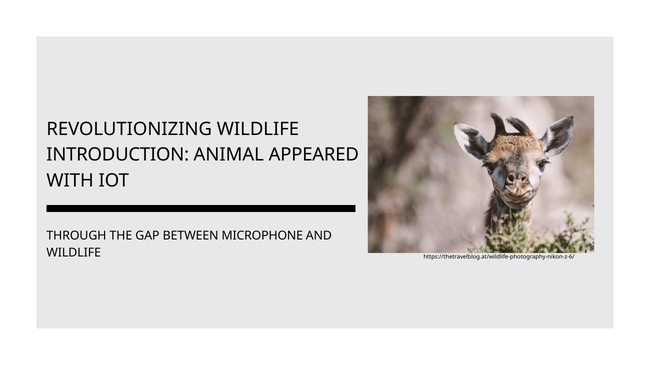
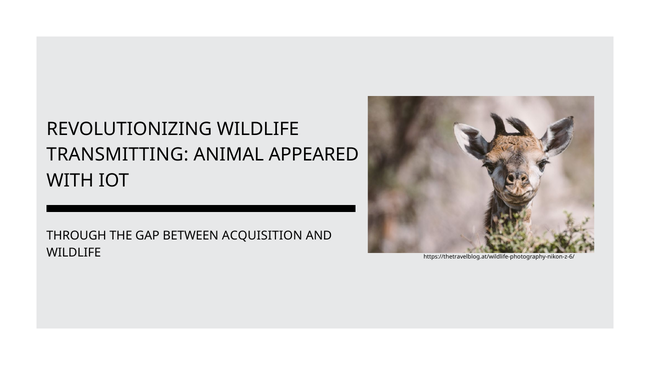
INTRODUCTION: INTRODUCTION -> TRANSMITTING (118, 155)
MICROPHONE: MICROPHONE -> ACQUISITION (262, 236)
